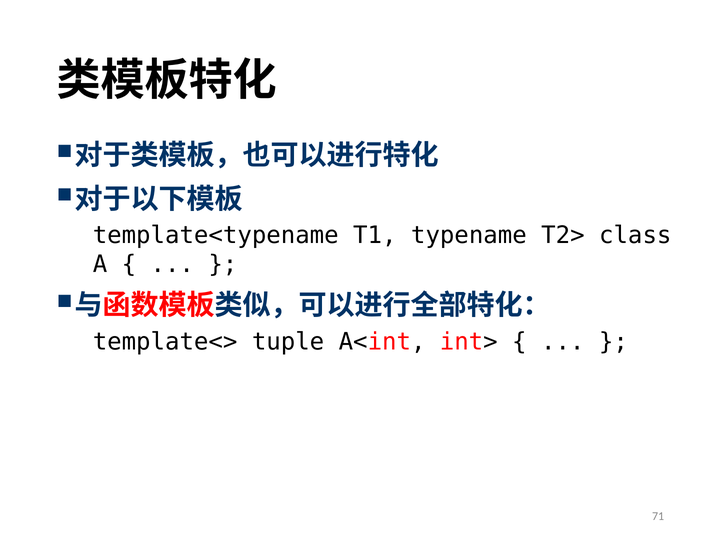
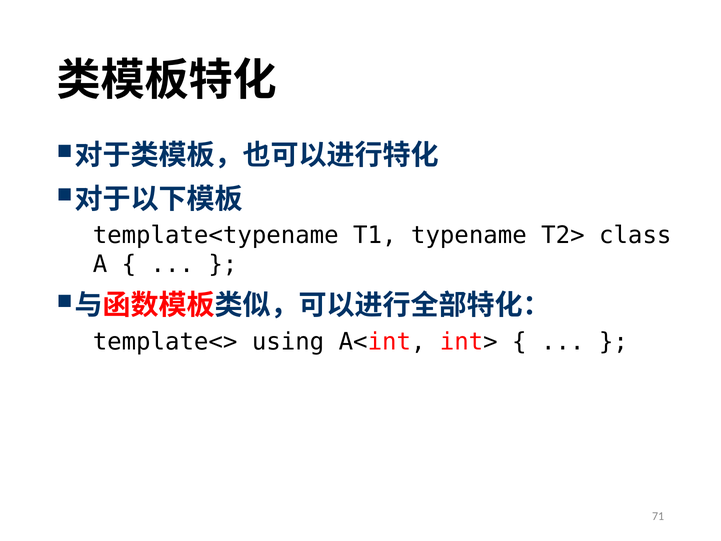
tuple: tuple -> using (288, 341)
